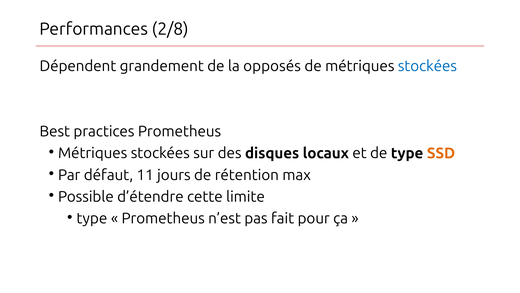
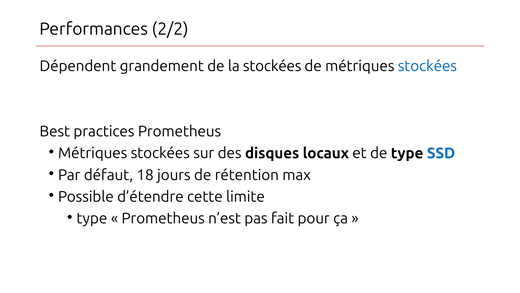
2/8: 2/8 -> 2/2 (170, 29)
la opposés: opposés -> stockées (272, 66)
SSD colour: orange -> blue (441, 153)
11: 11 -> 18 (145, 175)
